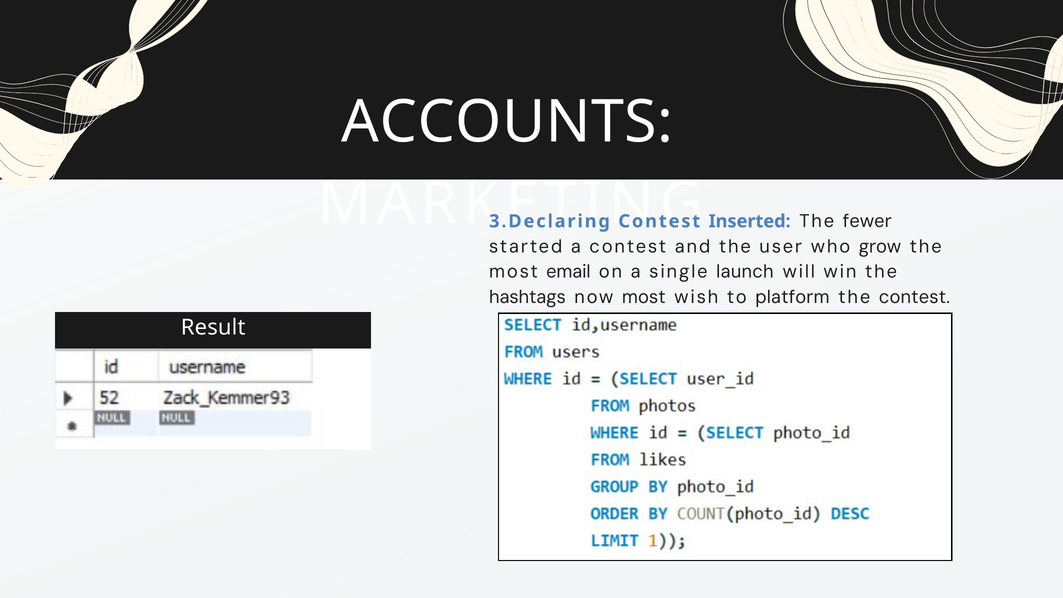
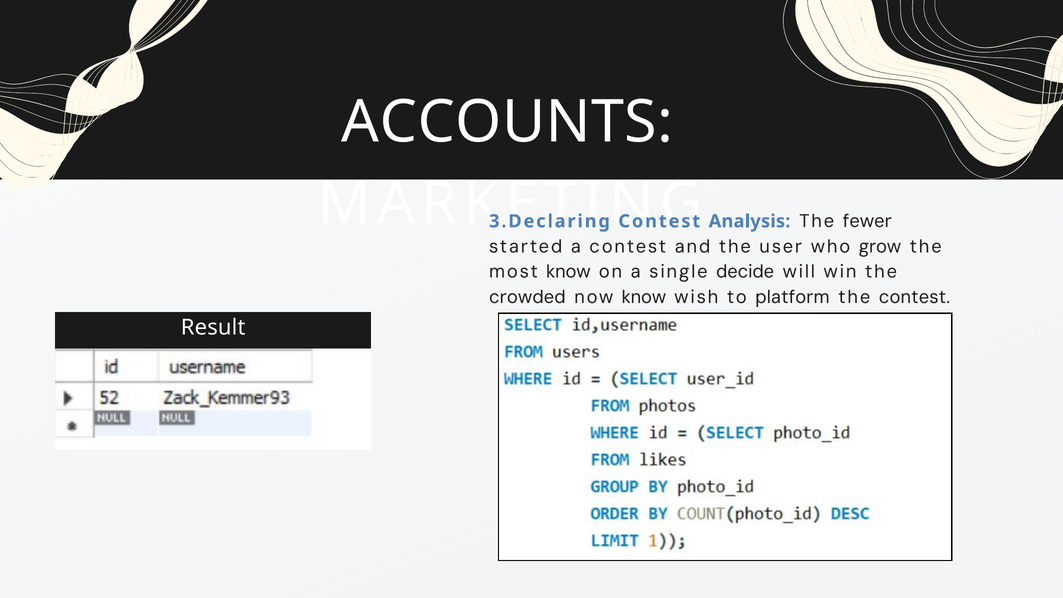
Inserted: Inserted -> Analysis (750, 221)
most email: email -> know (568, 272)
launch: launch -> decide (745, 272)
hashtags: hashtags -> crowded (527, 297)
now most: most -> know (644, 297)
